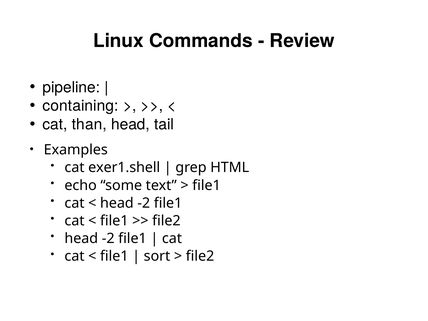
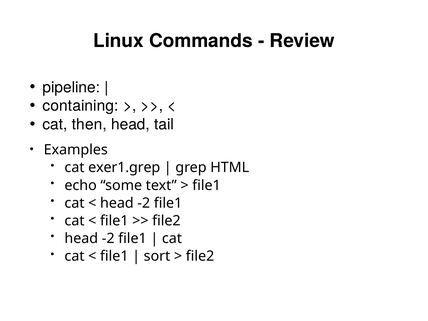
than: than -> then (89, 124)
exer1.shell: exer1.shell -> exer1.grep (124, 168)
